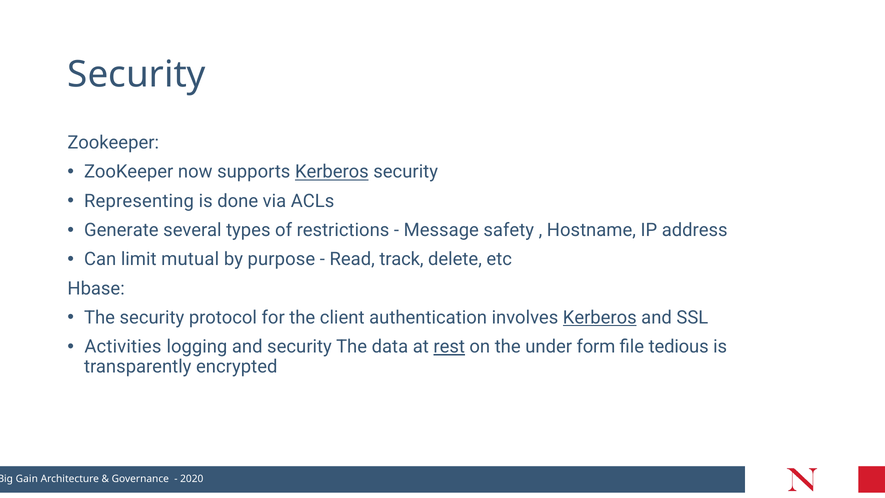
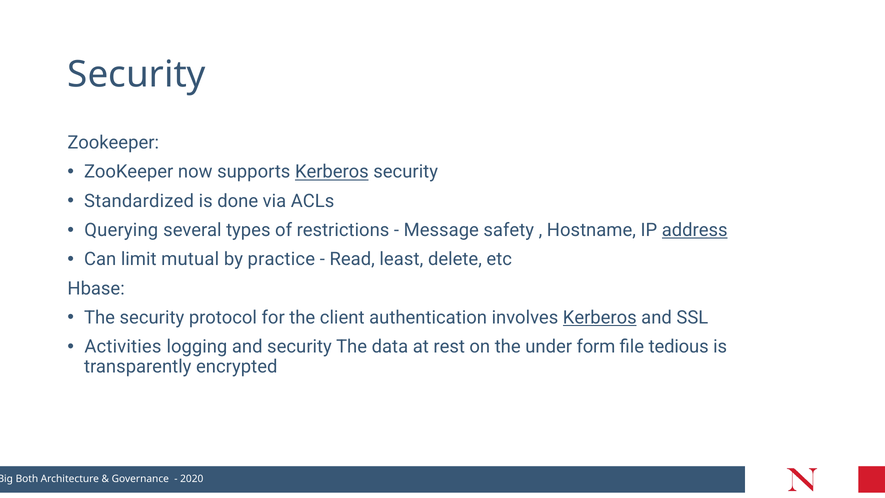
Representing: Representing -> Standardized (139, 201)
Generate: Generate -> Querying (121, 230)
address underline: none -> present (695, 230)
purpose: purpose -> practice (281, 259)
track: track -> least (401, 259)
rest underline: present -> none (449, 347)
Gain: Gain -> Both (27, 479)
